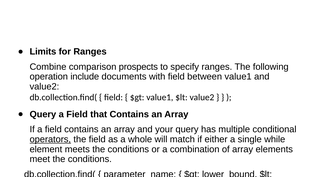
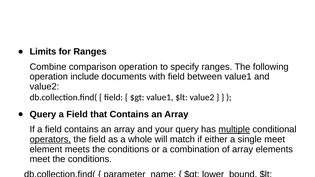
comparison prospects: prospects -> operation (138, 67)
multiple underline: none -> present (234, 130)
single while: while -> meet (275, 139)
